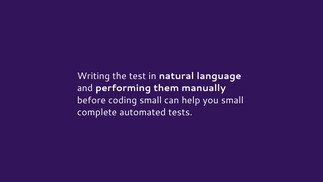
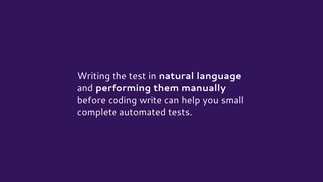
coding small: small -> write (151, 100)
